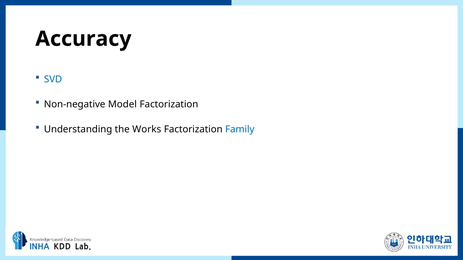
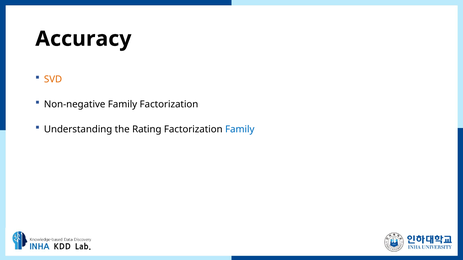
SVD colour: blue -> orange (53, 79)
Non-negative Model: Model -> Family (123, 104)
Works: Works -> Rating (147, 130)
